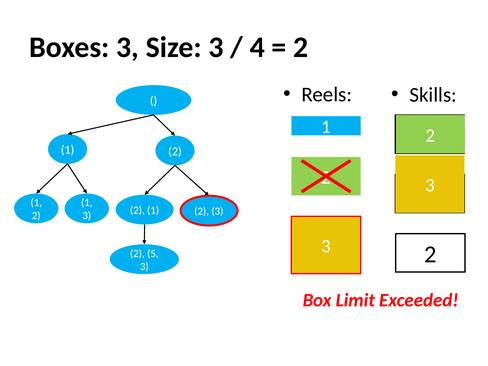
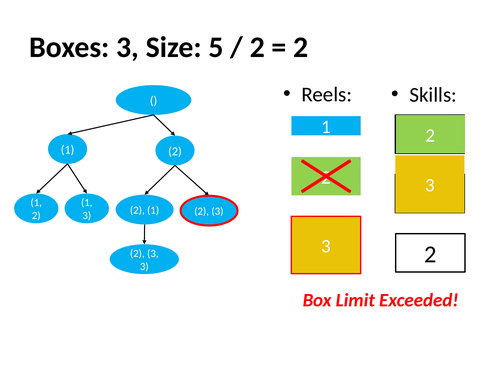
Size 3: 3 -> 5 (216, 47)
4: 4 -> 2 (257, 47)
5: 5 -> 3 (153, 253)
